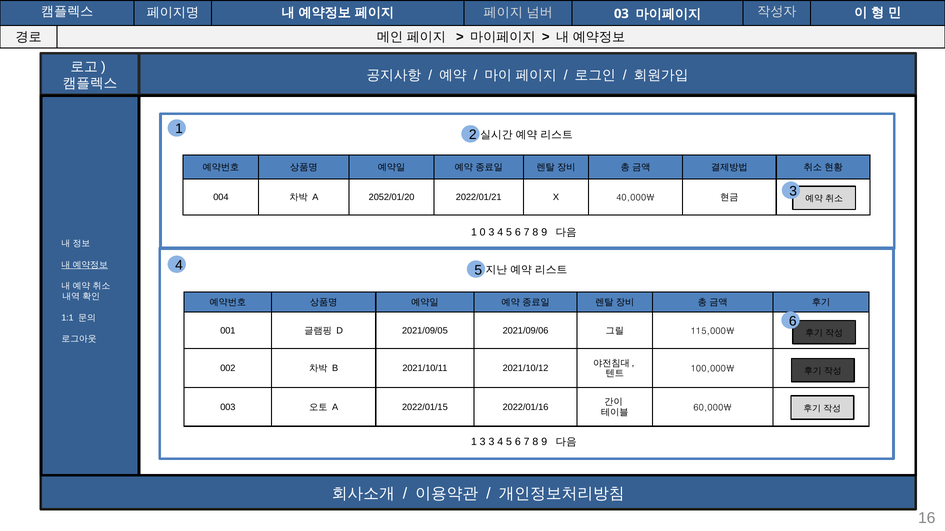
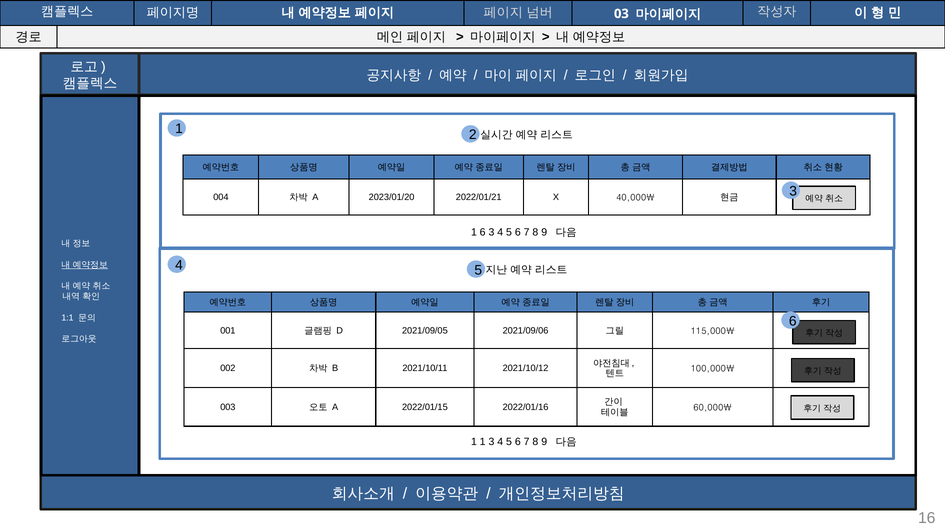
2052/01/20: 2052/01/20 -> 2023/01/20 (392, 197)
1 0: 0 -> 6 (483, 232)
1 3: 3 -> 1 (483, 442)
